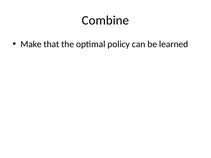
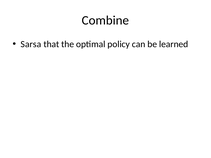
Make: Make -> Sarsa (31, 44)
